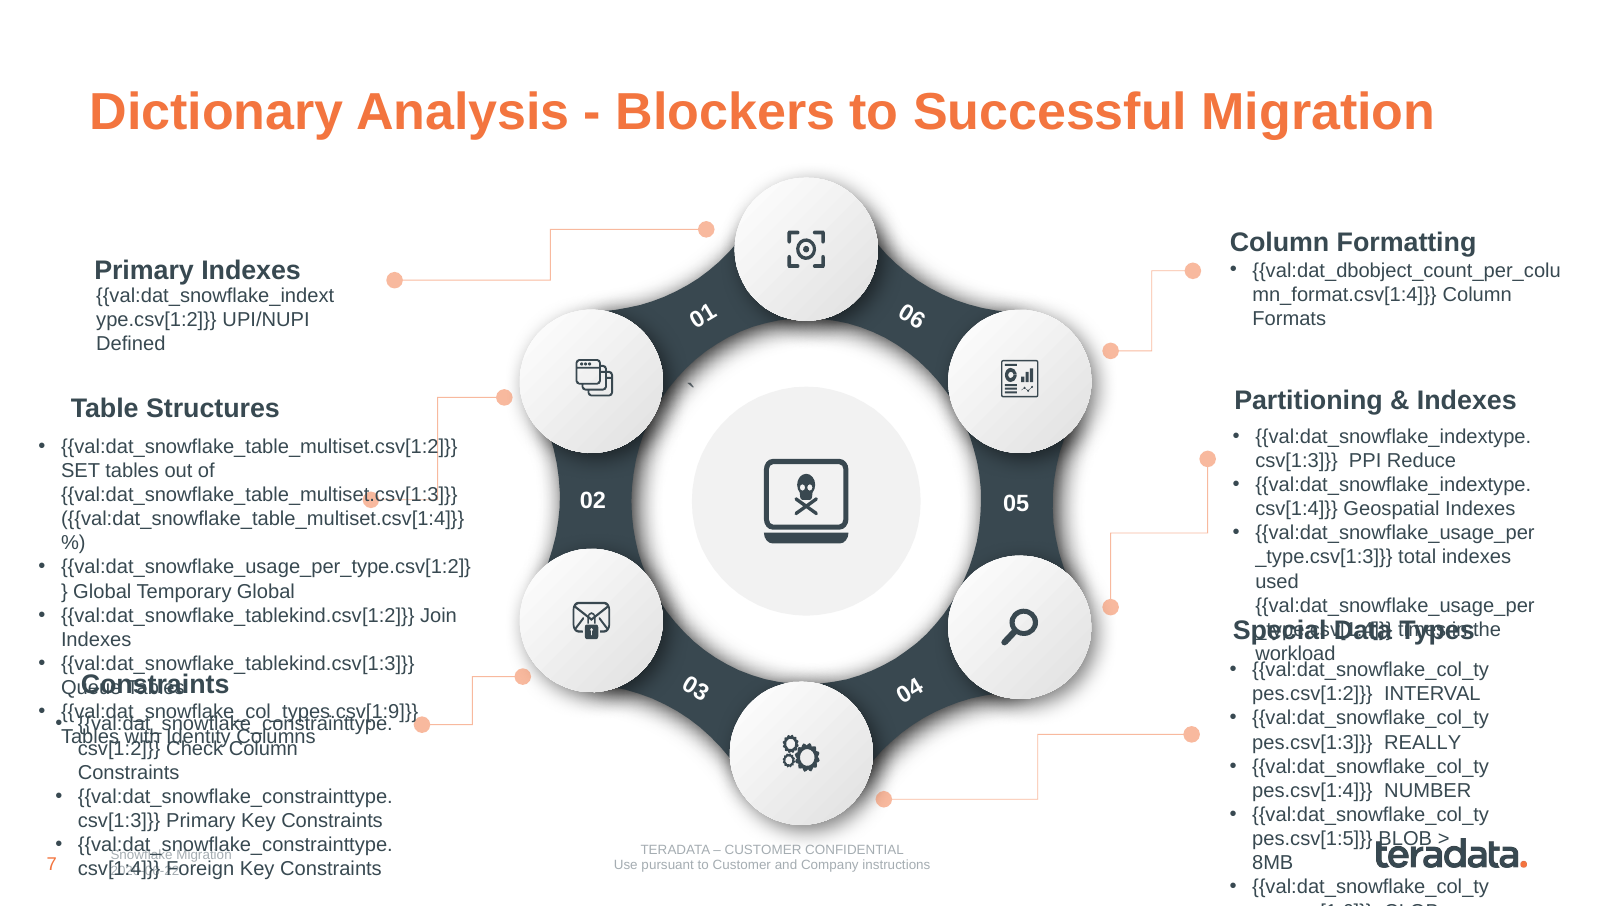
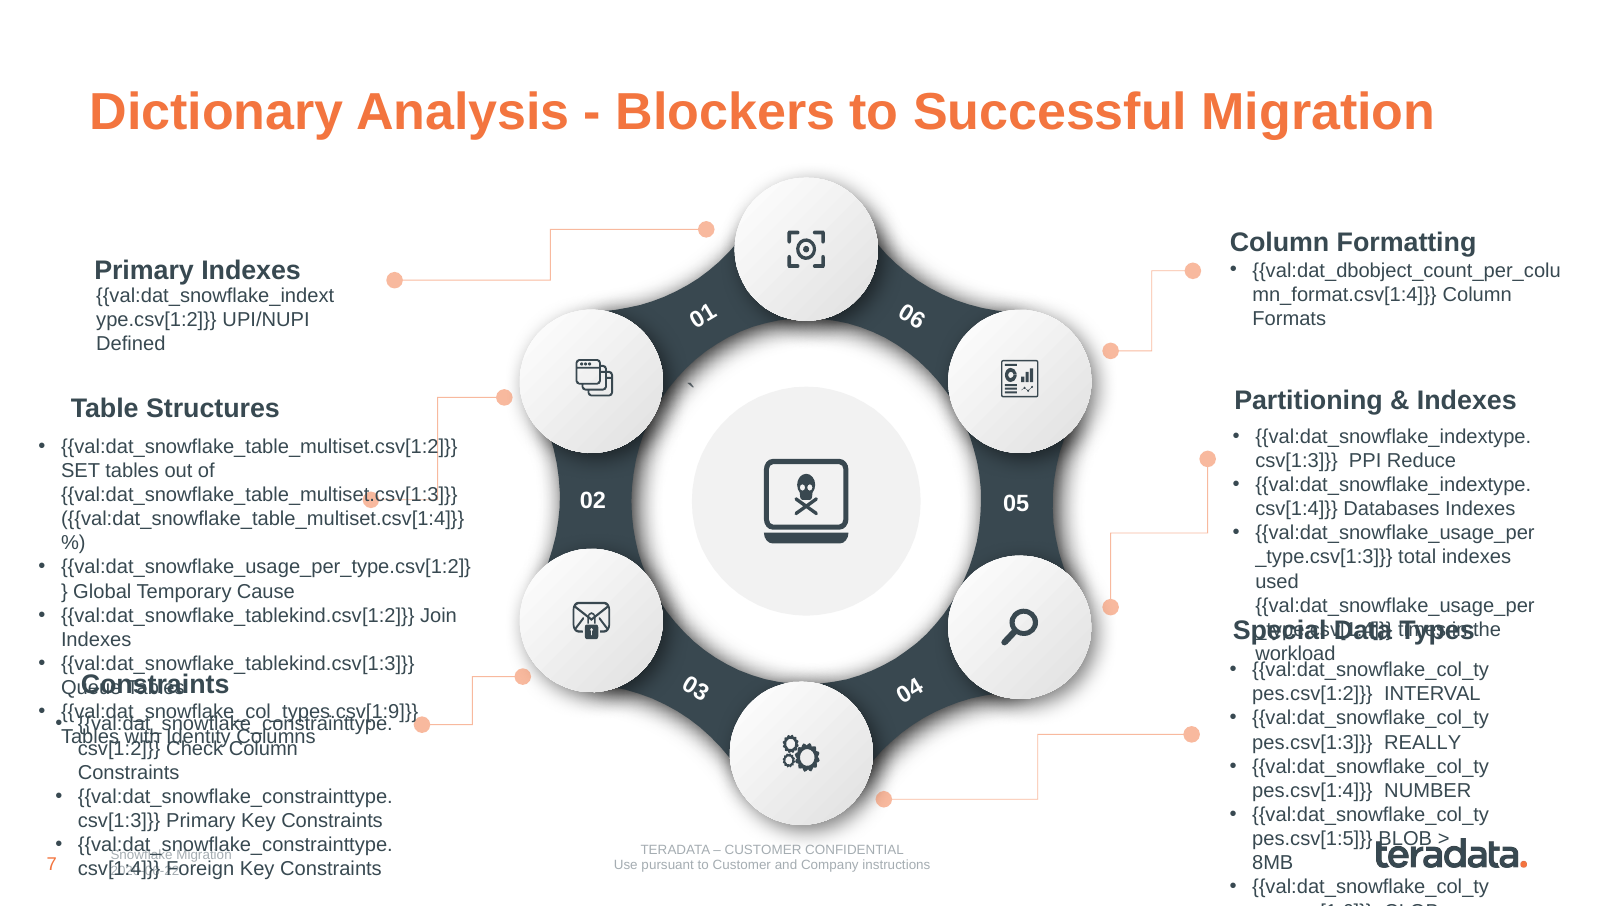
Geospatial: Geospatial -> Databases (1392, 509)
Temporary Global: Global -> Cause (266, 592)
